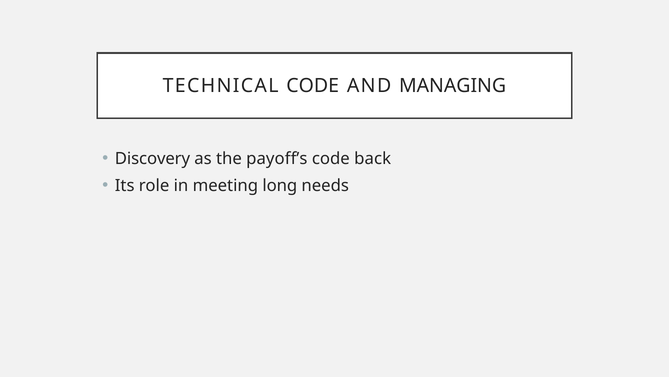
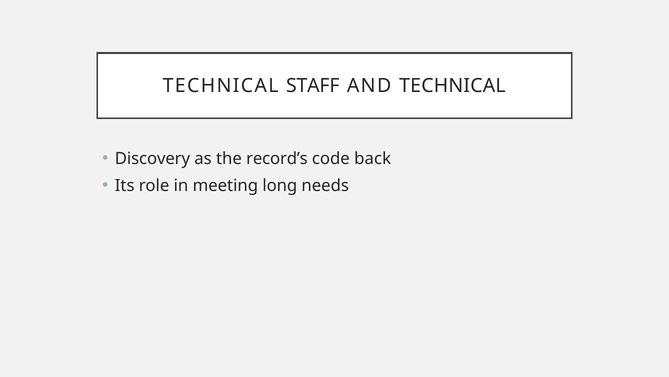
TECHNICAL CODE: CODE -> STAFF (313, 85)
AND MANAGING: MANAGING -> TECHNICAL (452, 85)
payoff’s: payoff’s -> record’s (277, 158)
